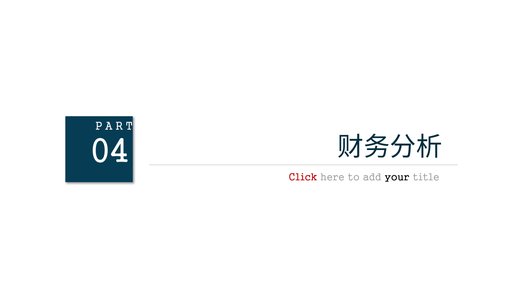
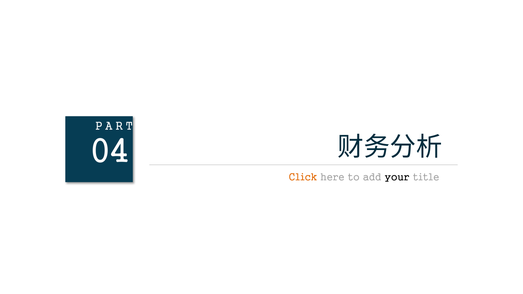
Click colour: red -> orange (303, 177)
